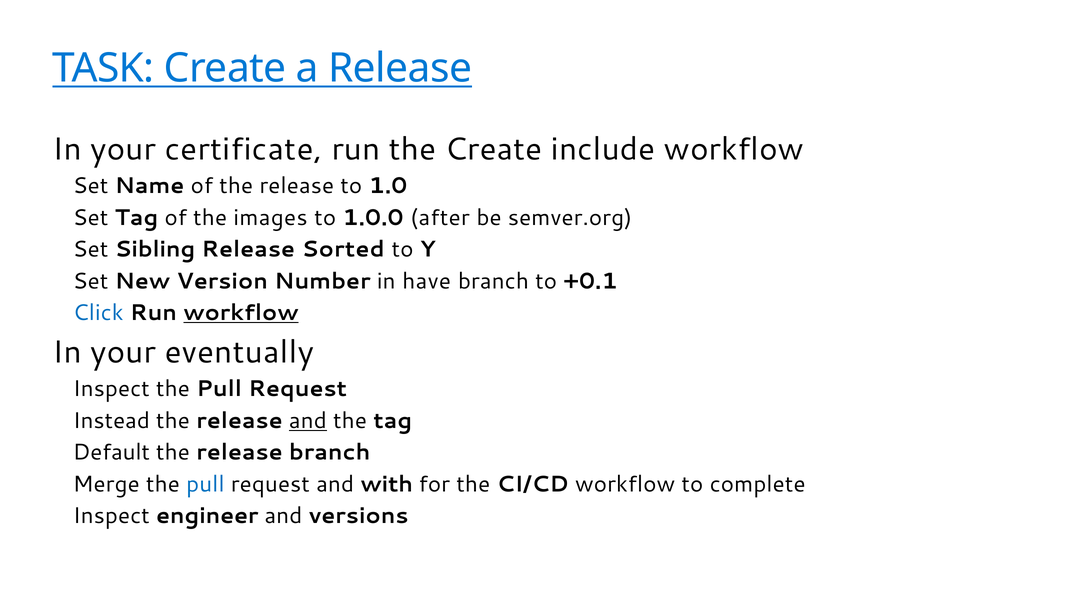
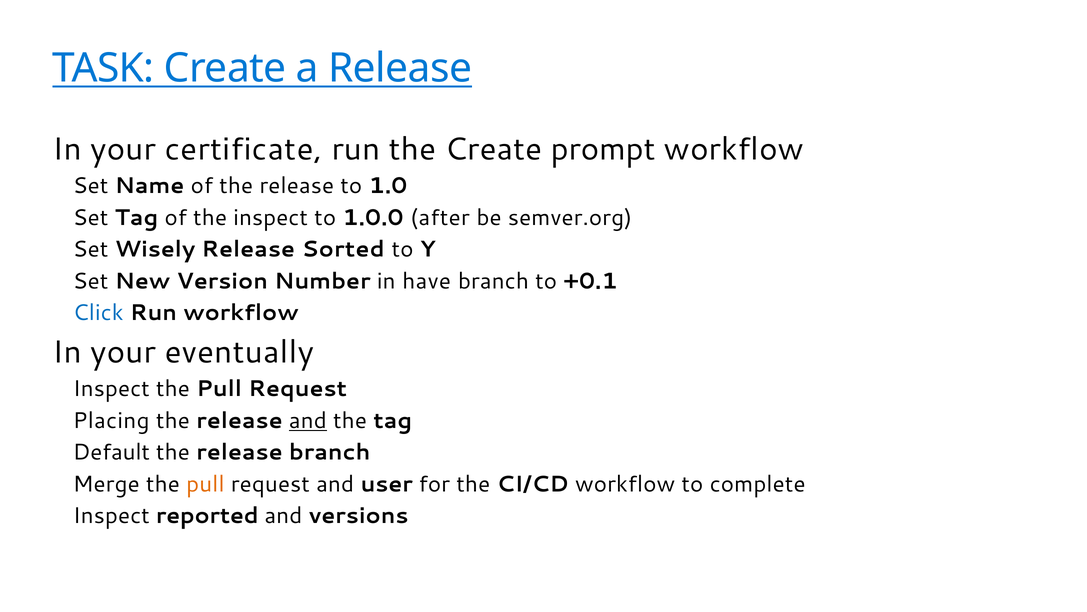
include: include -> prompt (603, 149)
the images: images -> inspect (271, 217)
Sibling: Sibling -> Wisely (155, 249)
workflow underline: present -> none (241, 312)
Instead: Instead -> Placing (111, 420)
pull colour: blue -> orange (205, 484)
with: with -> user (387, 484)
engineer: engineer -> reported (207, 515)
